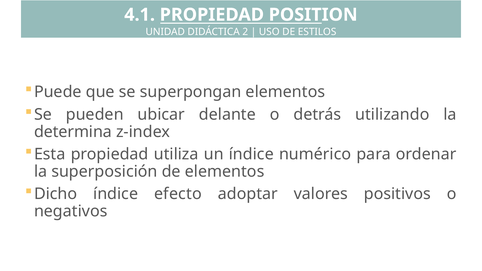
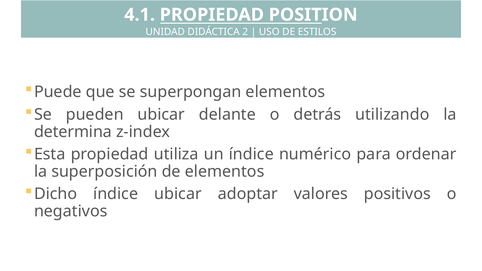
índice efecto: efecto -> ubicar (178, 194)
